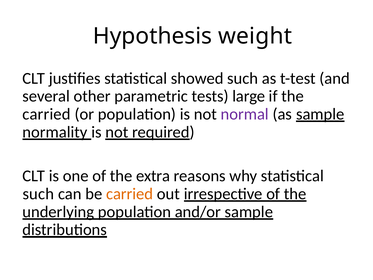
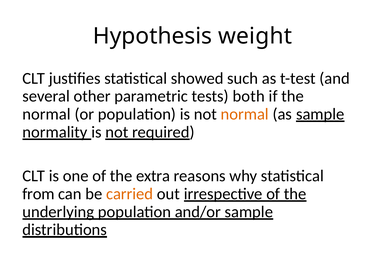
large: large -> both (249, 96)
carried: carried -> normal (47, 114)
normal colour: purple -> orange (245, 114)
such: such -> from (38, 194)
